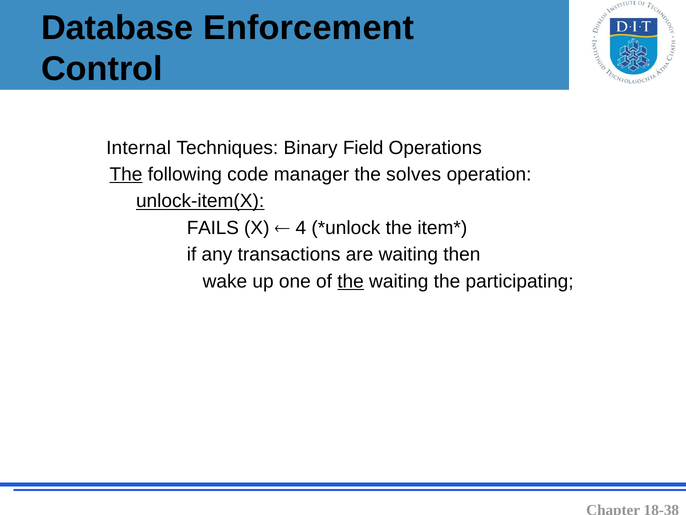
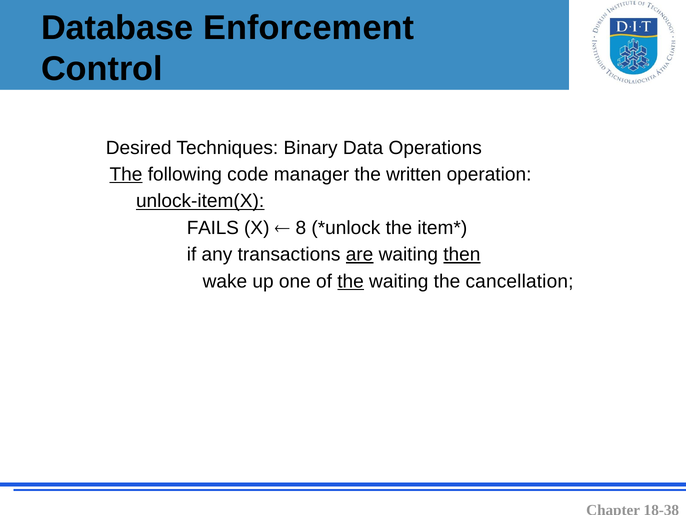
Internal: Internal -> Desired (139, 148)
Field: Field -> Data (363, 148)
solves: solves -> written (414, 174)
4: 4 -> 8 (301, 228)
are underline: none -> present (360, 254)
then underline: none -> present (462, 254)
participating: participating -> cancellation (520, 281)
